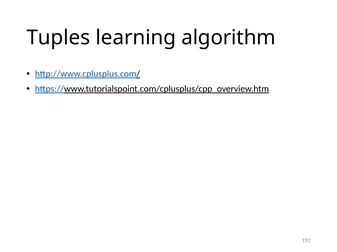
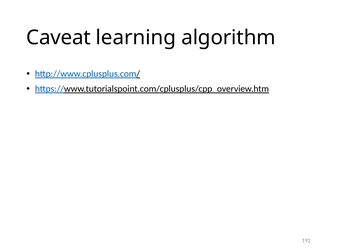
Tuples: Tuples -> Caveat (58, 38)
